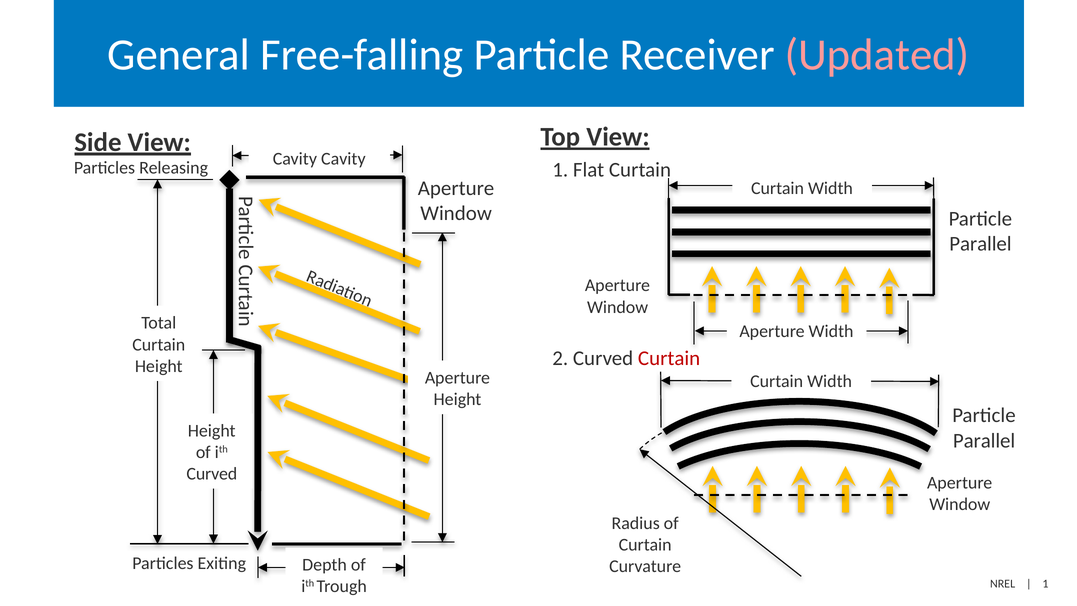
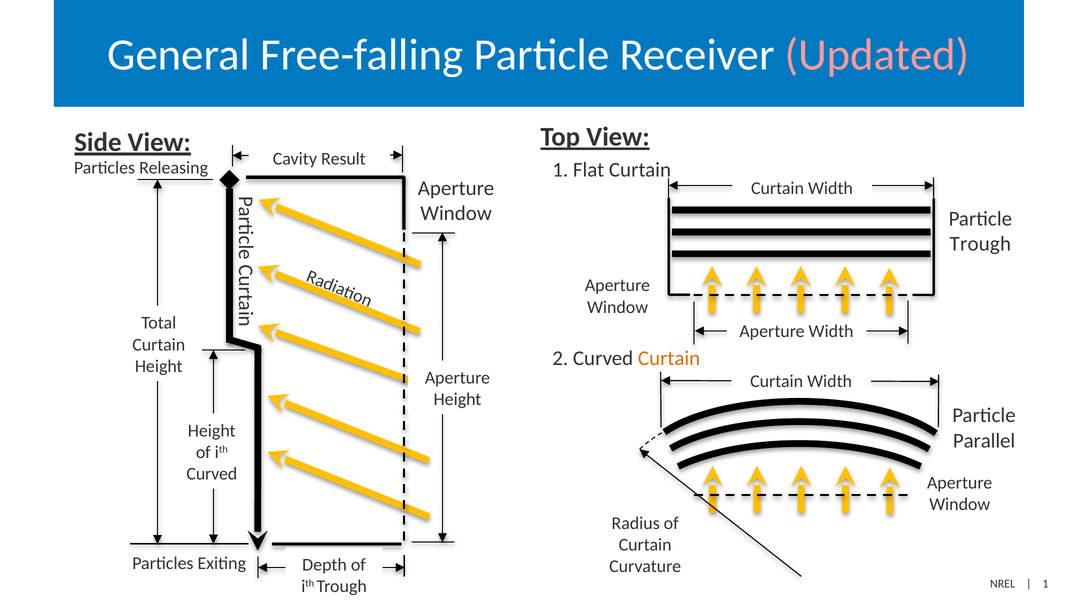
Cavity Cavity: Cavity -> Result (343, 159)
Parallel: Parallel -> Trough (980, 244)
Curtain colour: red -> orange (669, 358)
